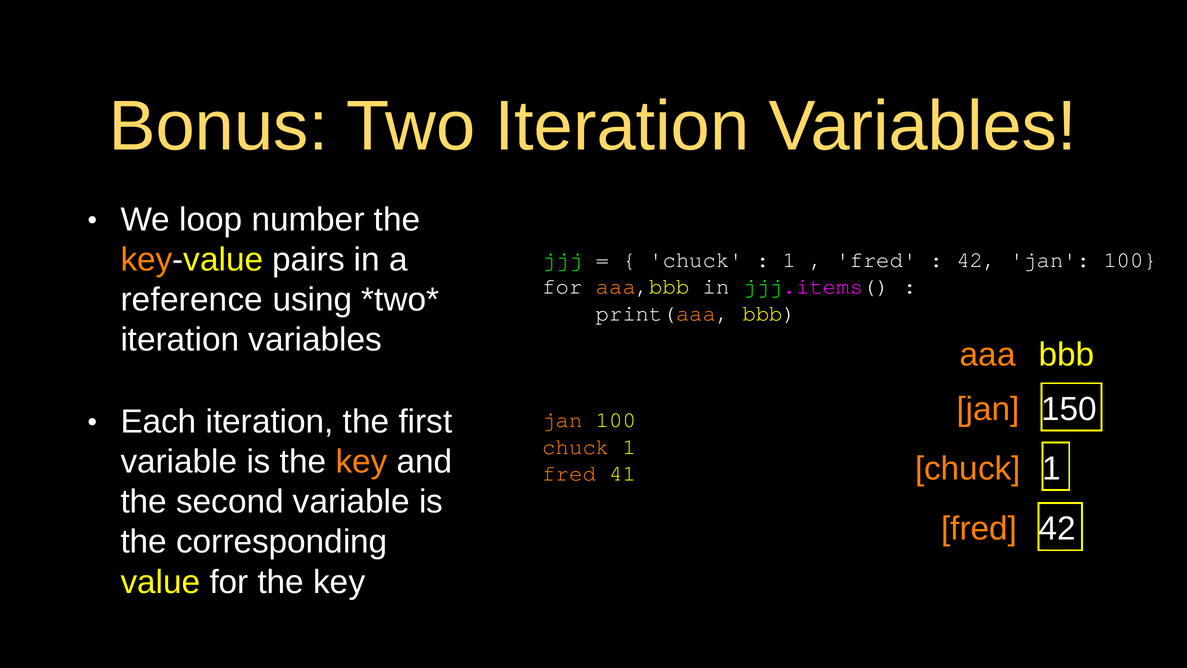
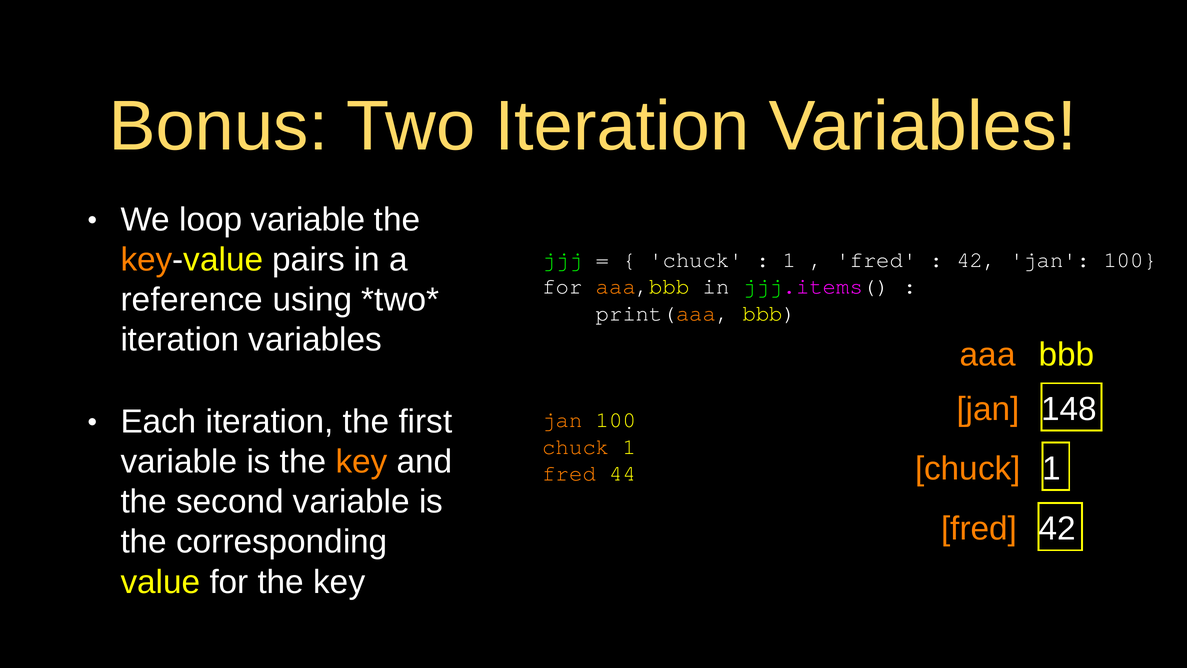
loop number: number -> variable (308, 219)
150: 150 -> 148 (1069, 409)
41: 41 -> 44 (623, 473)
